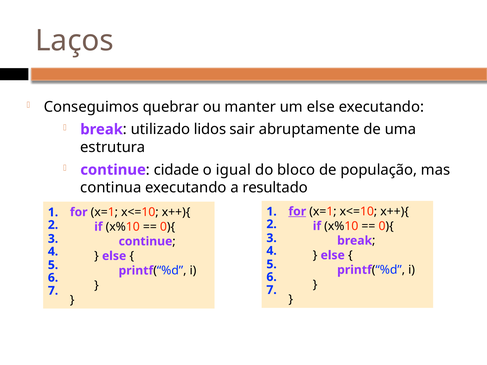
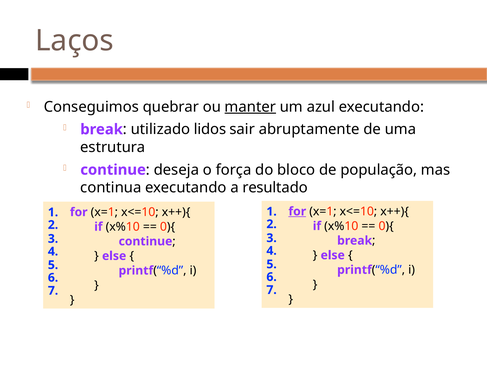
manter underline: none -> present (250, 107)
um else: else -> azul (321, 107)
cidade: cidade -> deseja (176, 170)
igual: igual -> força (234, 170)
